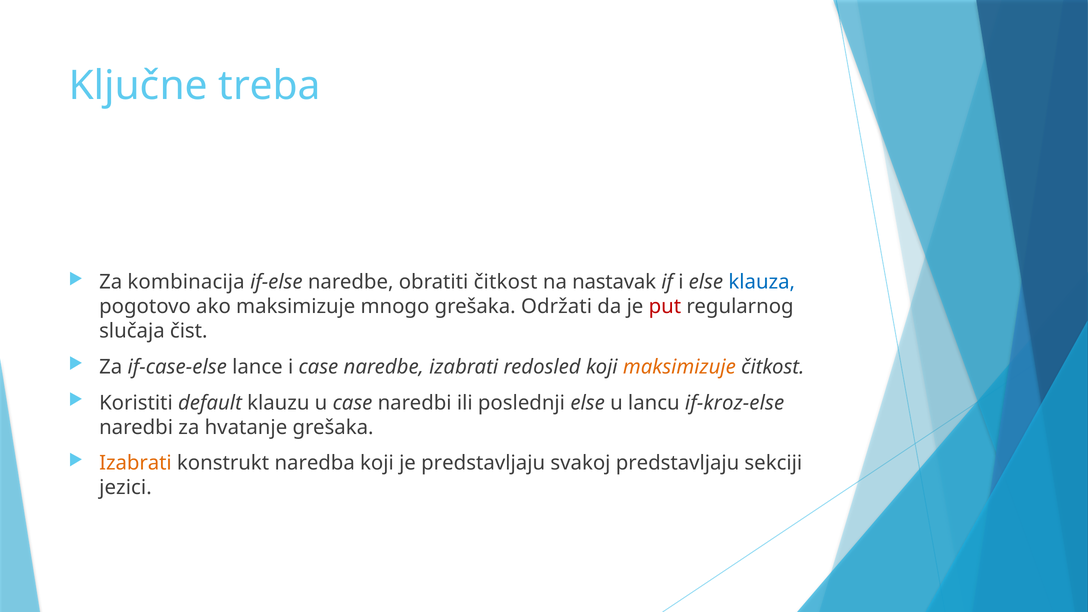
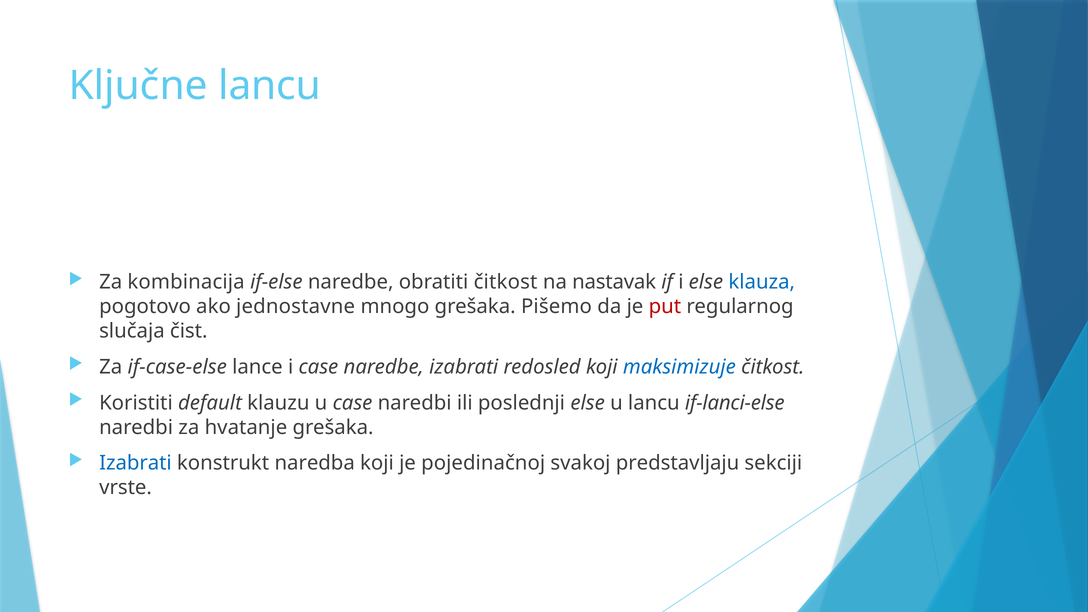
Ključne treba: treba -> lancu (270, 86)
ako maksimizuje: maksimizuje -> jednostavne (296, 307)
Održati: Održati -> Pišemo (556, 307)
maksimizuje colour: orange -> blue (679, 367)
if-kroz-else: if-kroz-else -> if-lanci-else (735, 403)
Izabrati colour: orange -> blue (135, 463)
je predstavljaju: predstavljaju -> pojedinačnoj (483, 463)
jezici: jezici -> vrste (126, 488)
